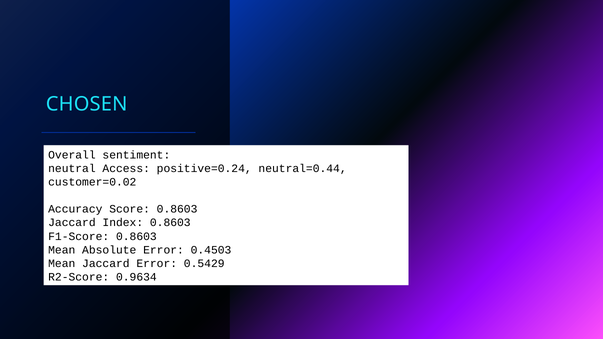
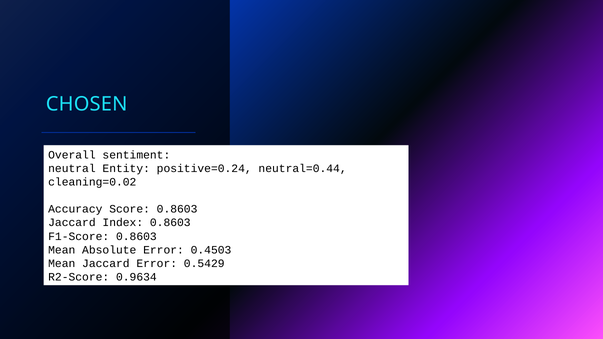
Access: Access -> Entity (126, 169)
customer=0.02: customer=0.02 -> cleaning=0.02 (92, 182)
